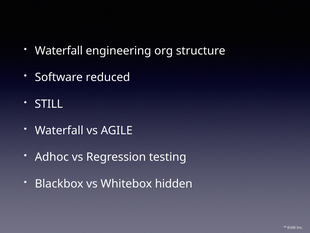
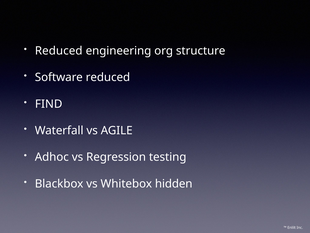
Waterfall: Waterfall -> Reduced (59, 51)
STILL: STILL -> FIND (49, 104)
